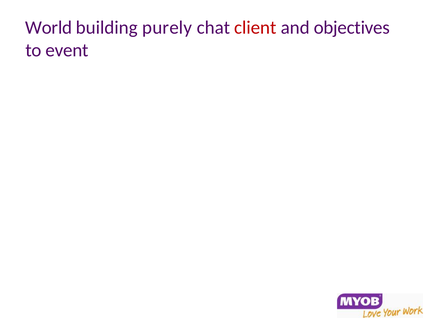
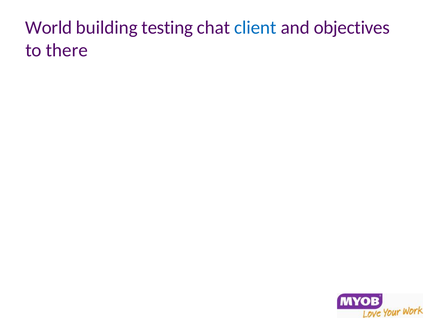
purely: purely -> testing (167, 28)
client colour: red -> blue (255, 28)
event: event -> there (67, 50)
